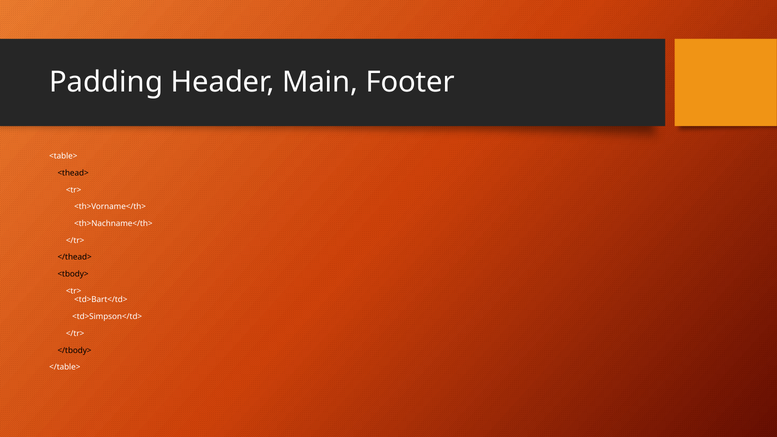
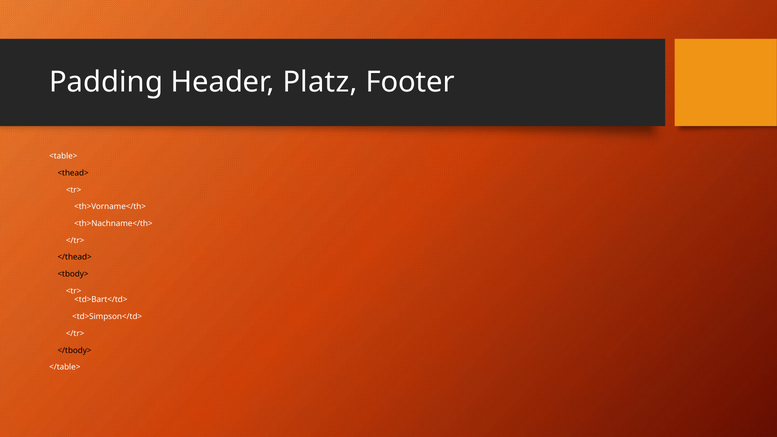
Main: Main -> Platz (320, 82)
